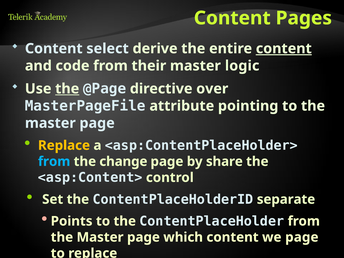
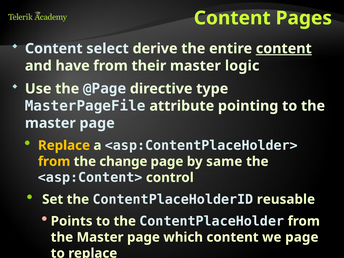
code: code -> have (73, 66)
the underline: present -> none (67, 89)
over: over -> type (212, 89)
from colour: light blue -> yellow (54, 161)
share: share -> same (224, 161)
separate: separate -> reusable (286, 199)
